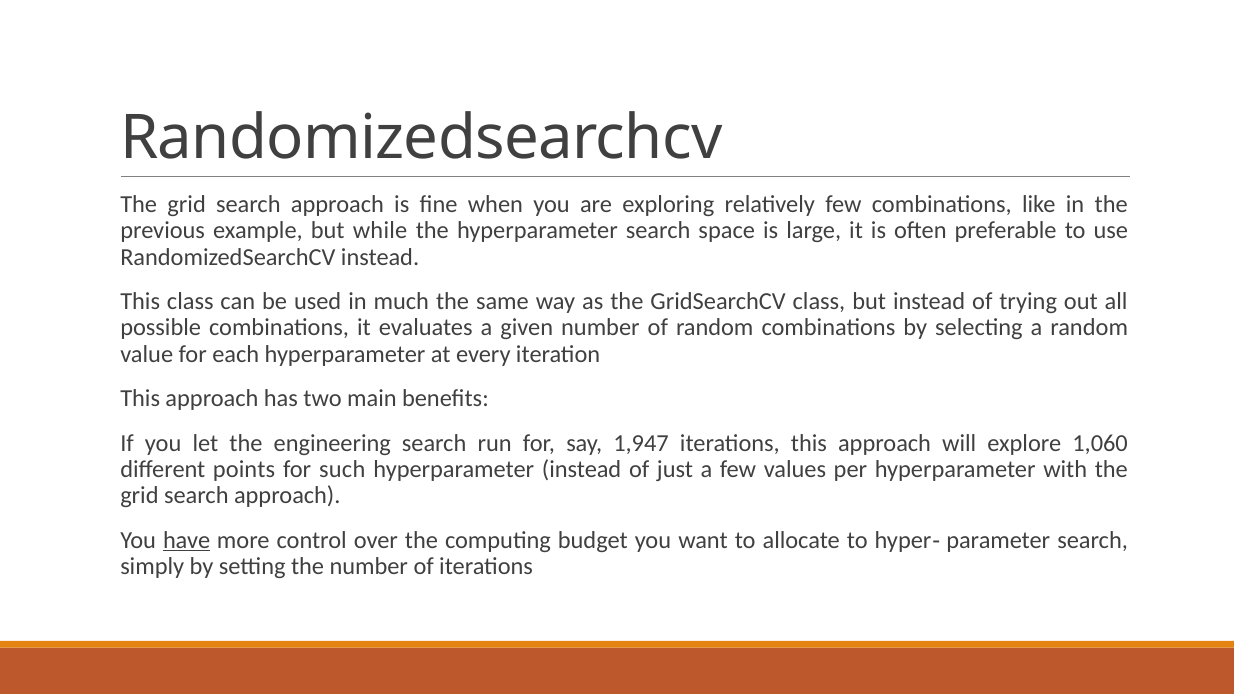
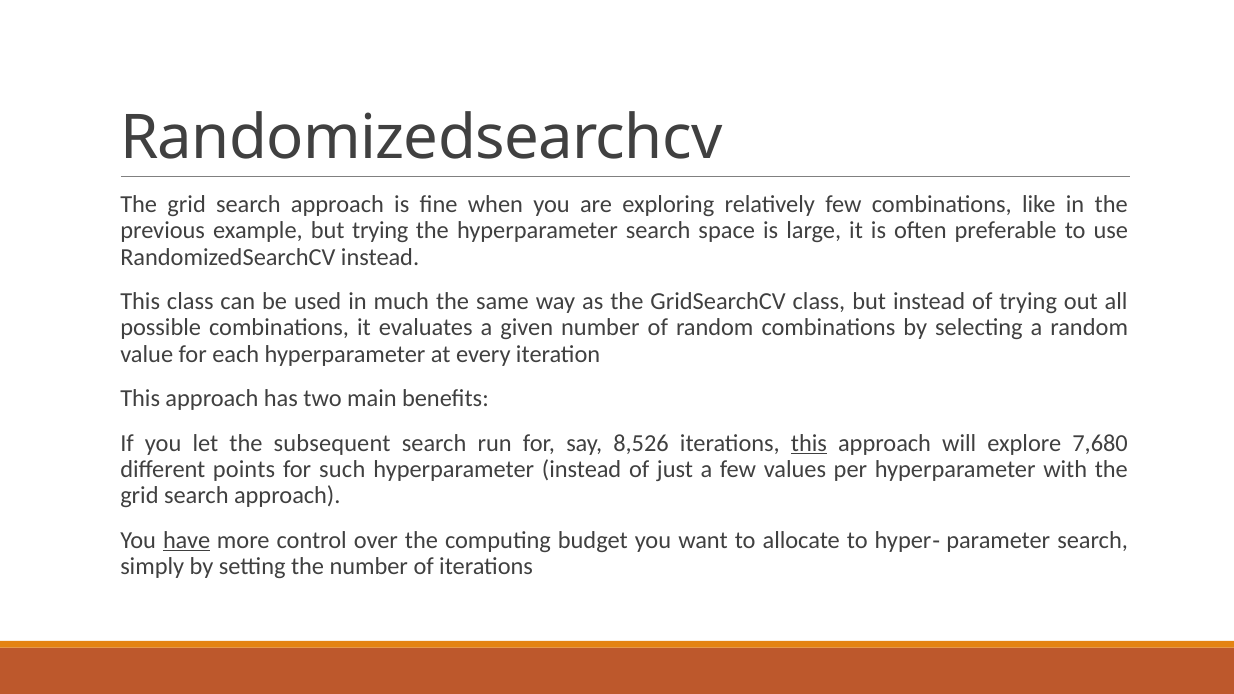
but while: while -> trying (380, 231)
engineering: engineering -> subsequent (332, 443)
1,947: 1,947 -> 8,526 (641, 443)
this underline: none -> present (809, 443)
1,060: 1,060 -> 7,680 (1100, 443)
